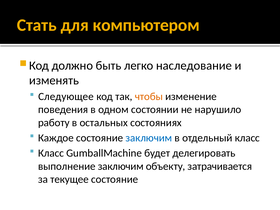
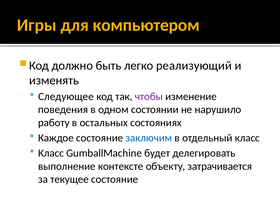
Стать: Стать -> Игры (37, 25)
наследование: наследование -> реализующий (194, 65)
чтобы colour: orange -> purple (149, 97)
выполнение заключим: заключим -> контексте (121, 166)
